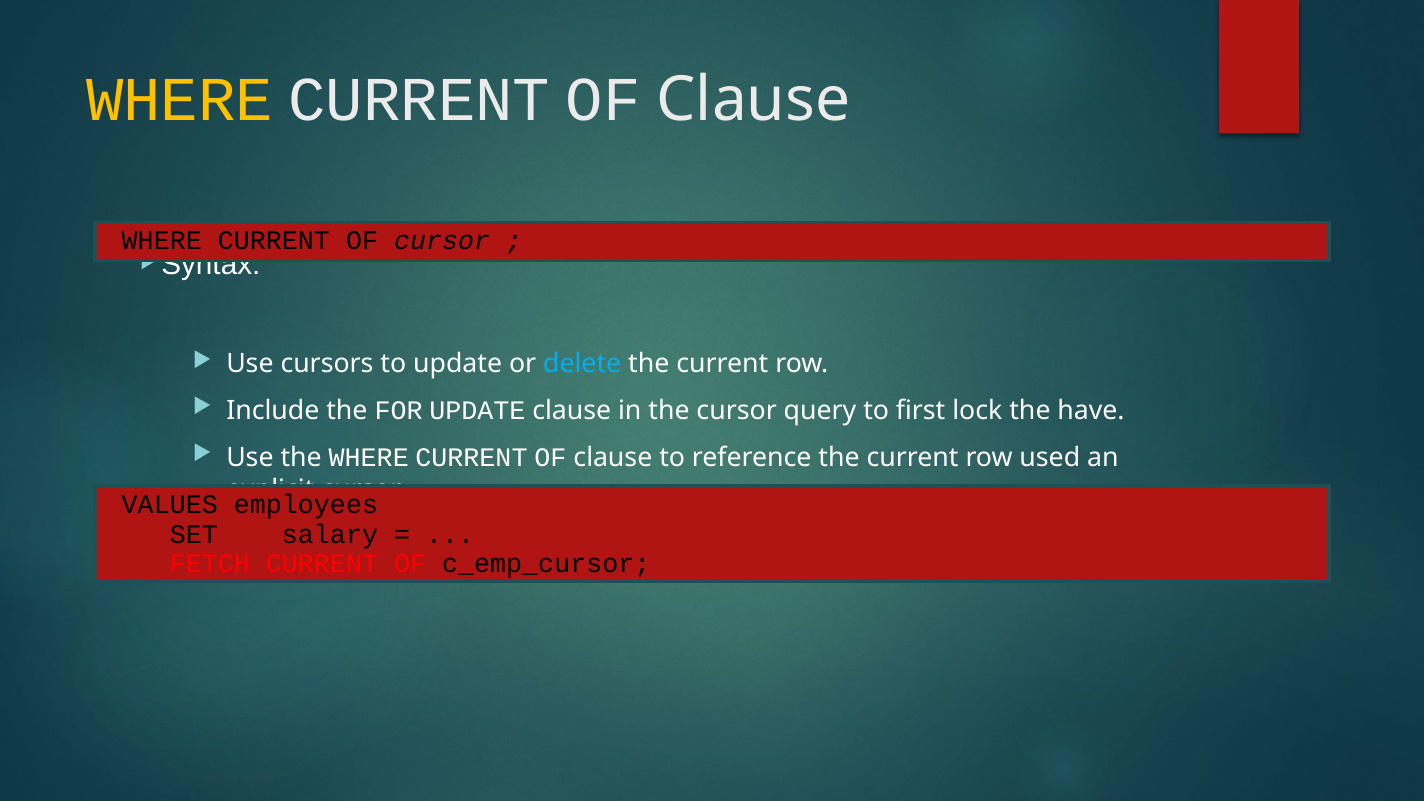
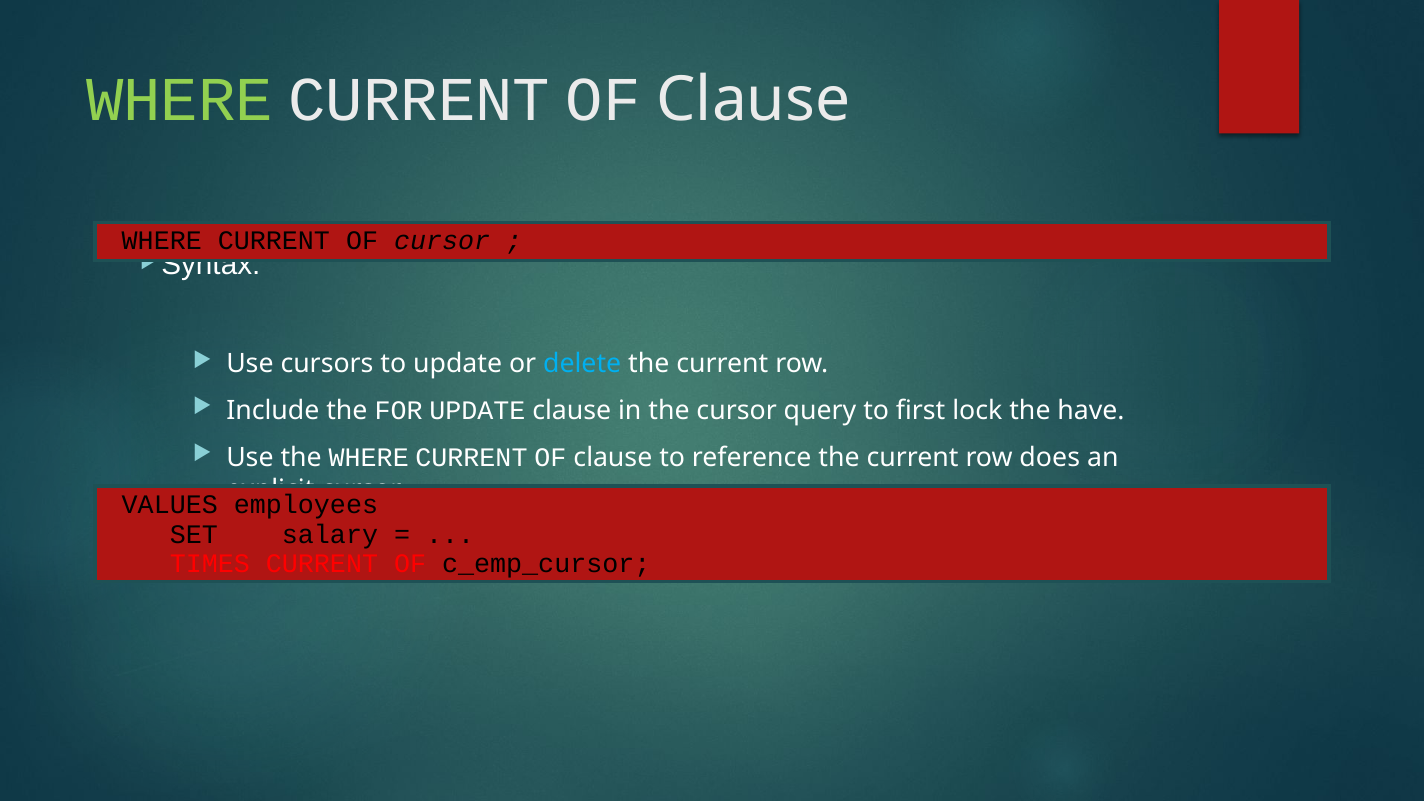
WHERE colour: yellow -> light green (180, 100)
used: used -> does (1050, 458)
FETCH: FETCH -> TIMES (210, 563)
